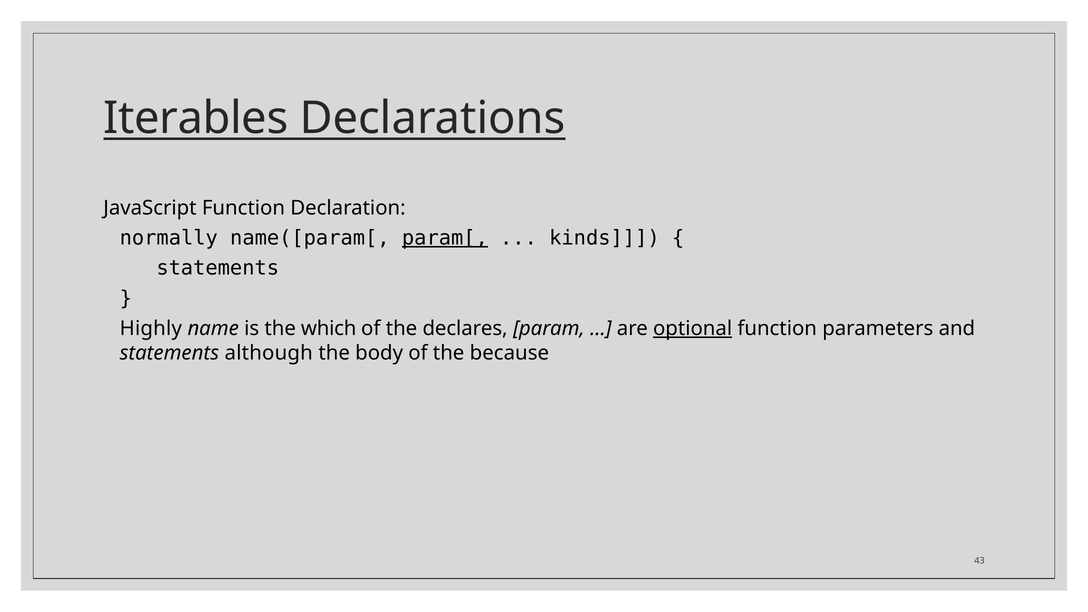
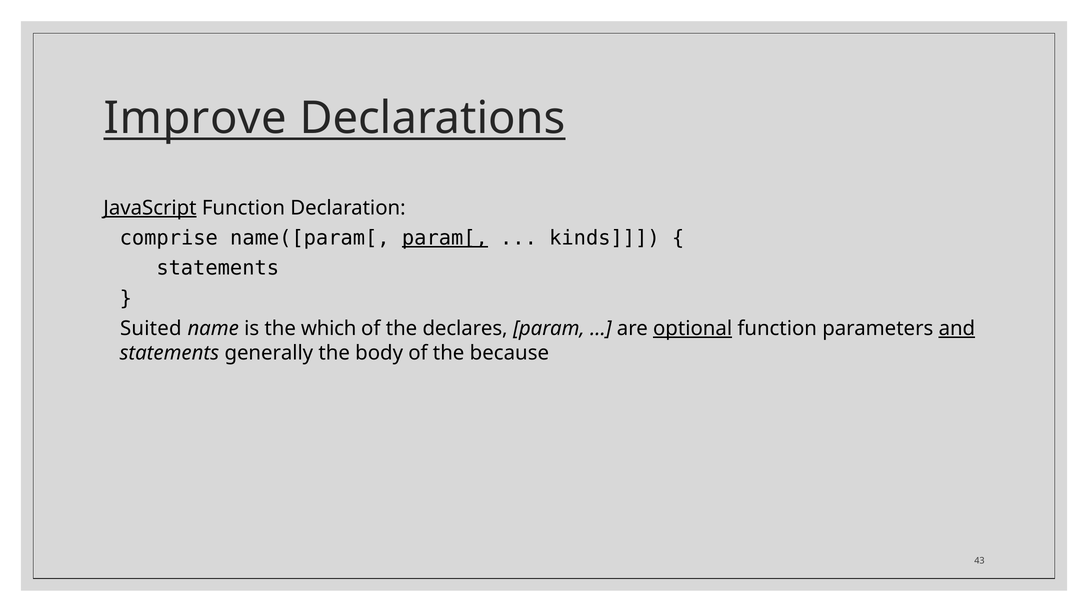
Iterables: Iterables -> Improve (195, 118)
JavaScript underline: none -> present (150, 208)
normally: normally -> comprise (169, 238)
Highly: Highly -> Suited (151, 328)
and underline: none -> present (957, 328)
although: although -> generally (269, 353)
